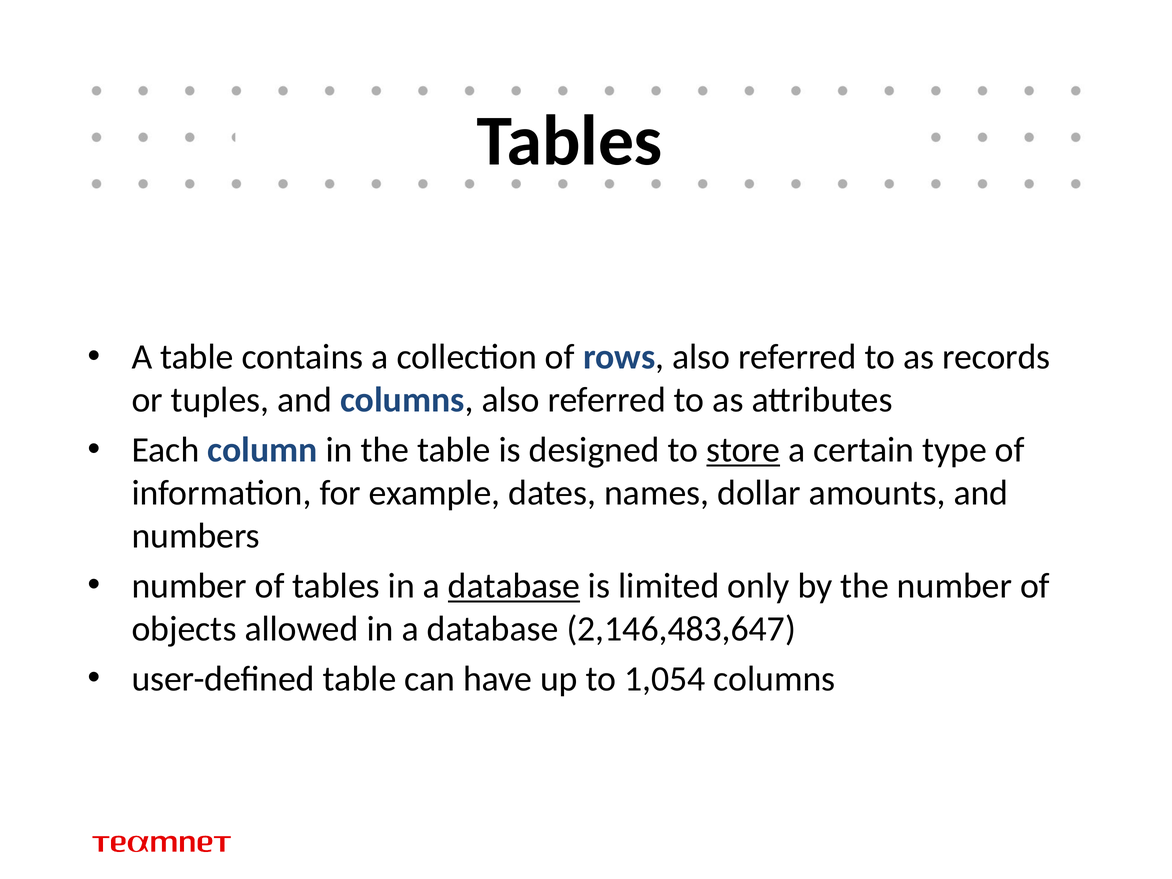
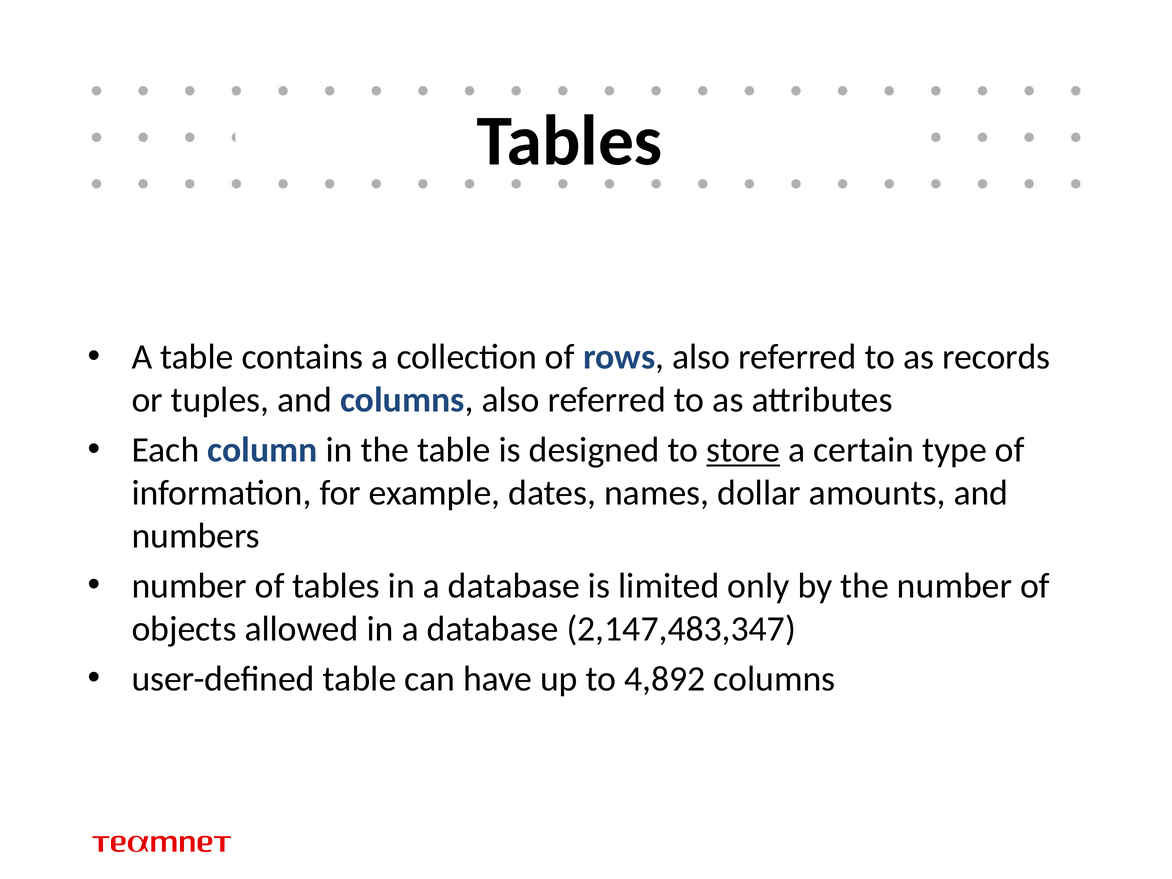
database underline: present -> none (514, 586)
2,146,483,647: 2,146,483,647 -> 2,147,483,347 (681, 629)
1,054: 1,054 -> 4,892 (665, 679)
